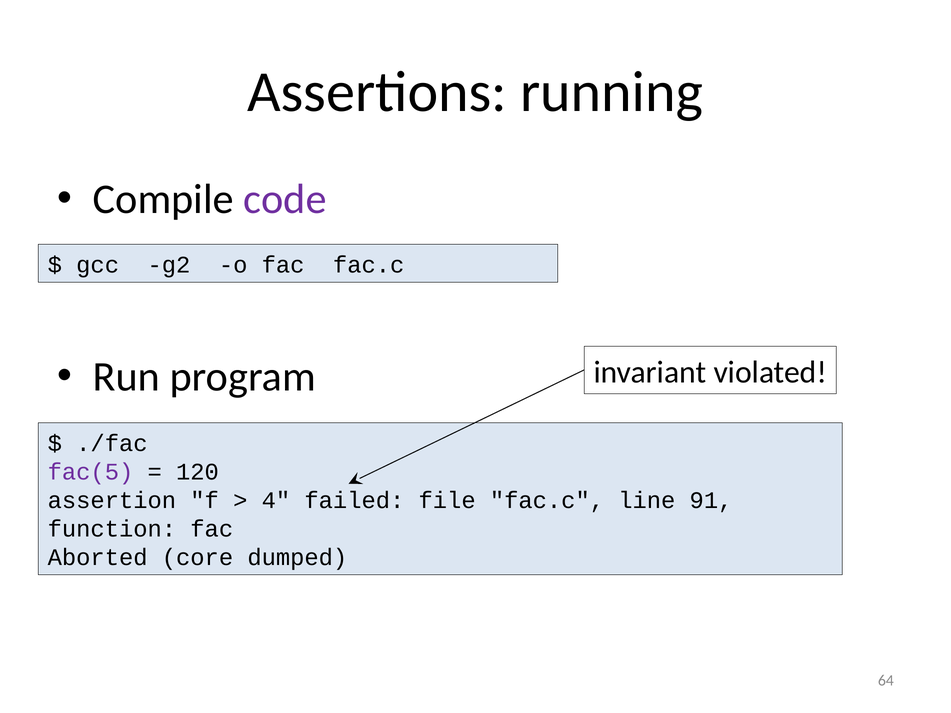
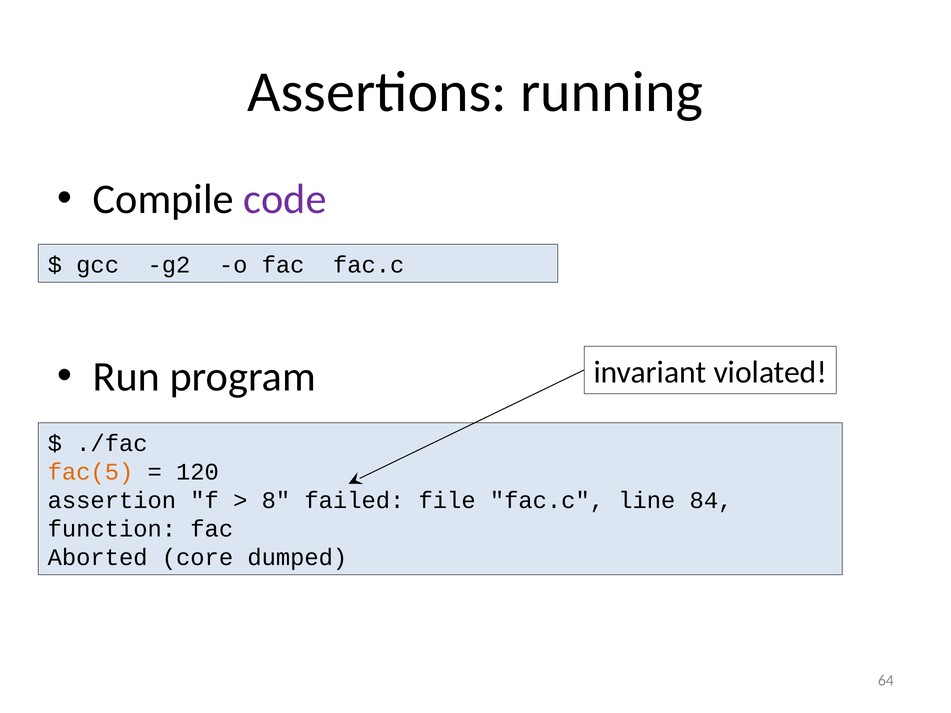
fac(5 colour: purple -> orange (90, 472)
4: 4 -> 8 (276, 501)
91: 91 -> 84 (711, 501)
